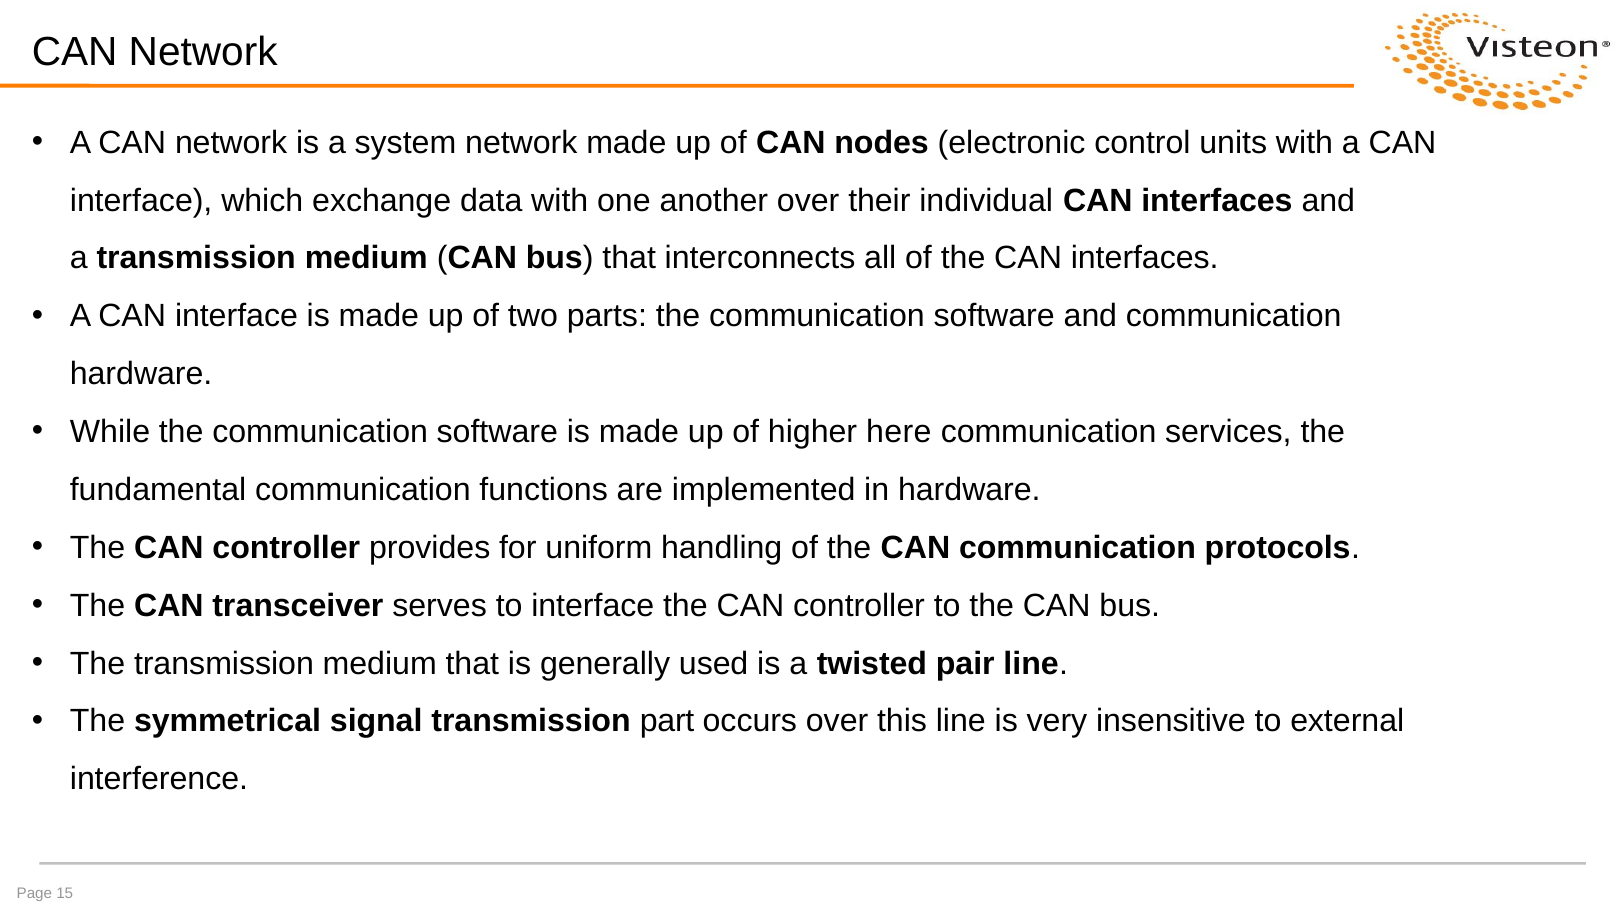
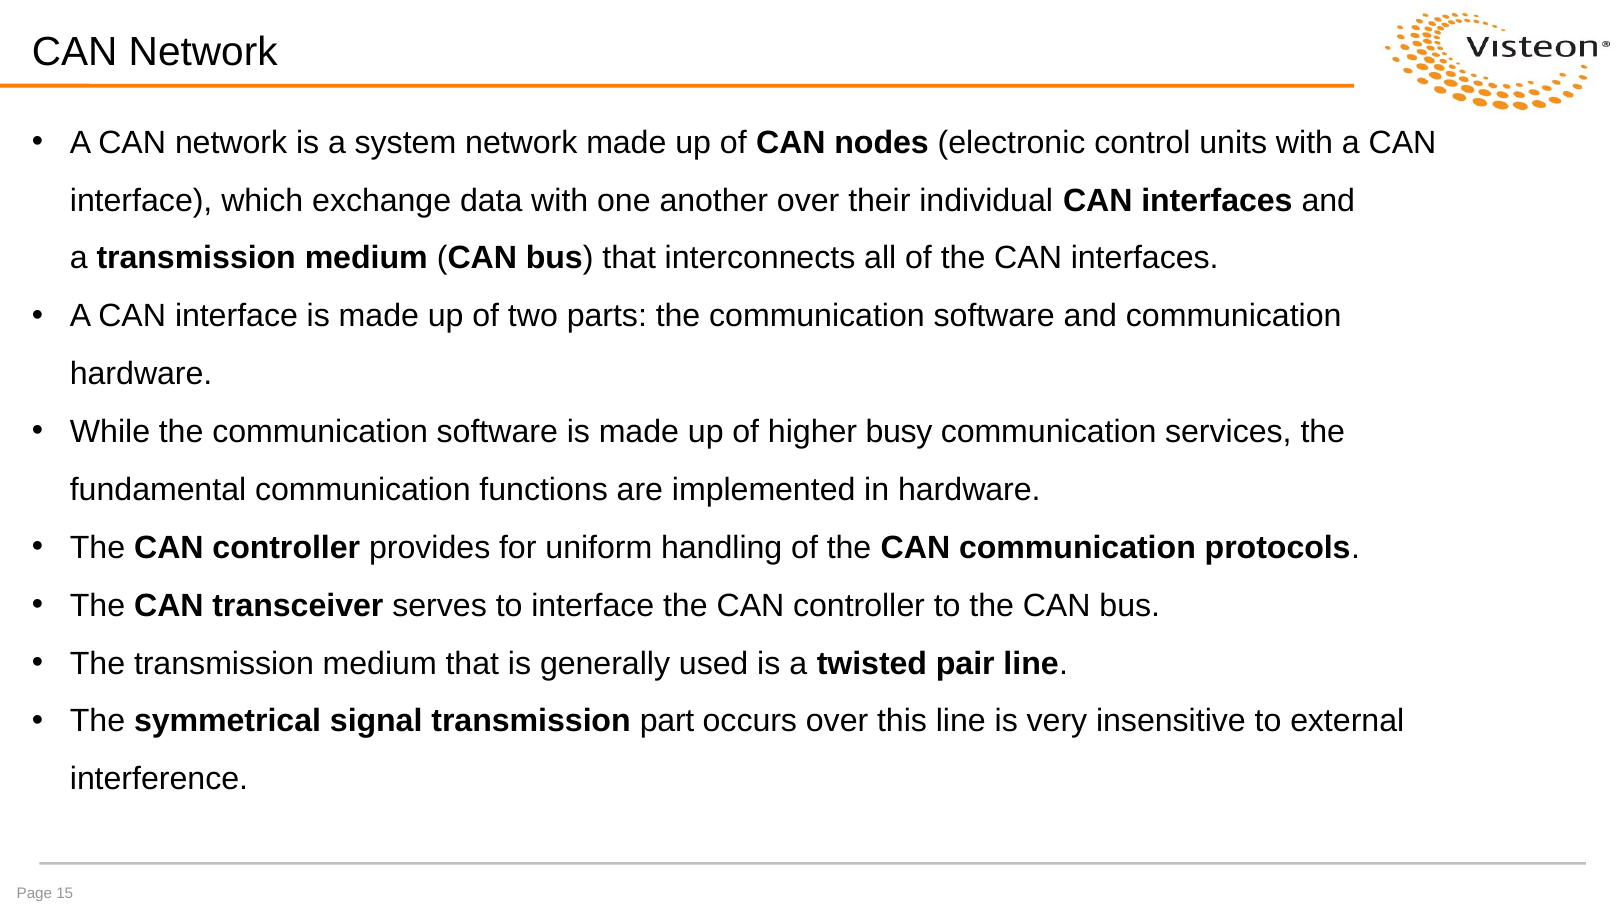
here: here -> busy (899, 432)
